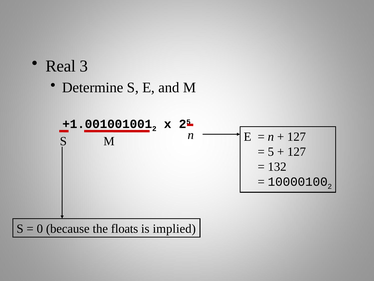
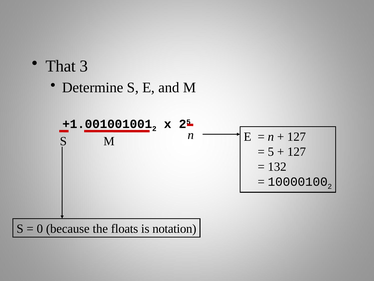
Real: Real -> That (61, 66)
implied: implied -> notation (174, 228)
